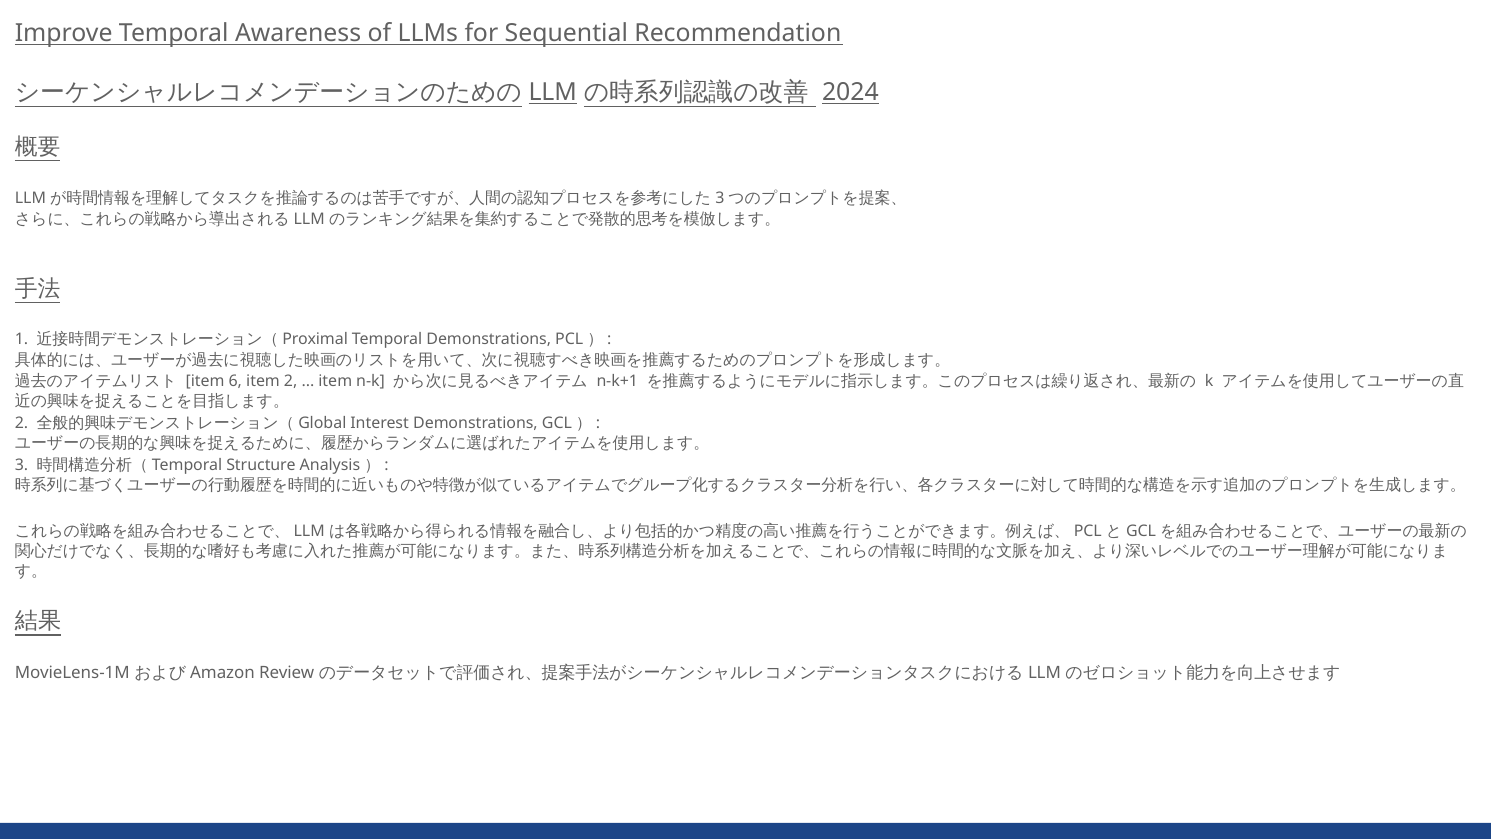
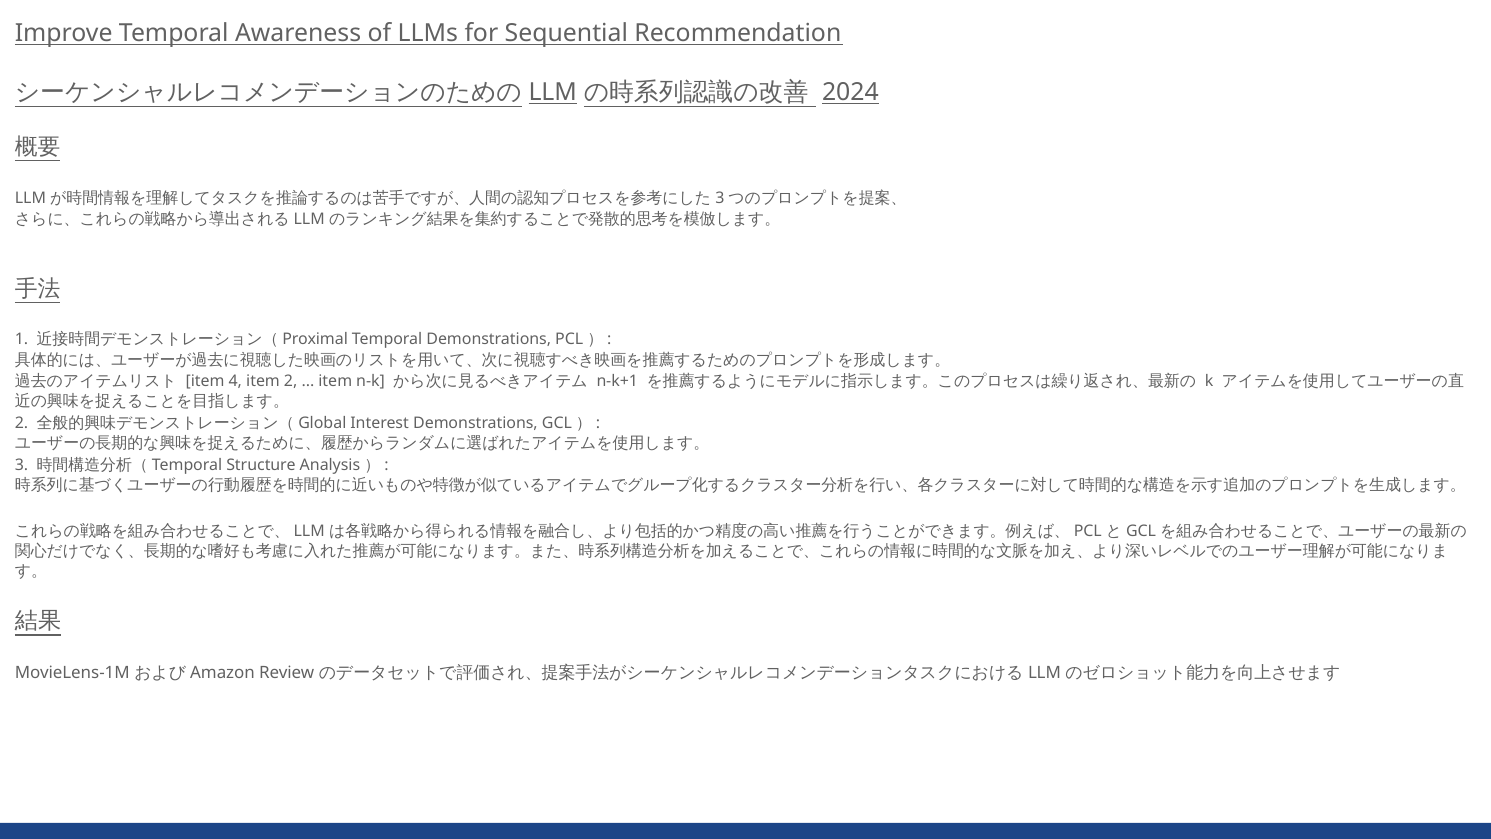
6: 6 -> 4 (235, 381)
